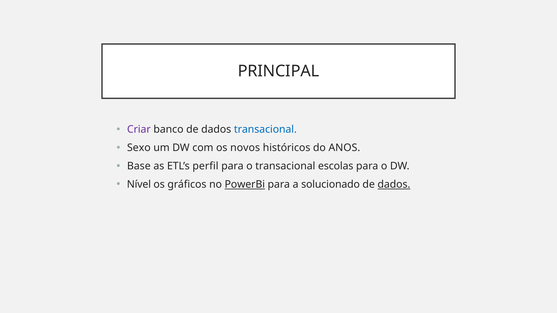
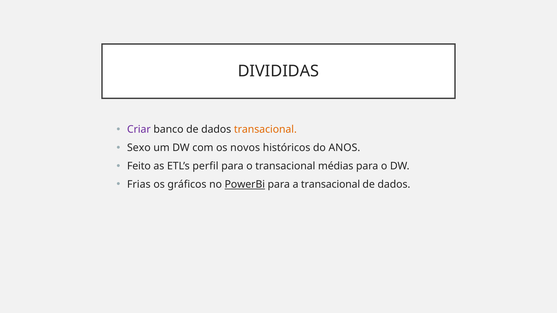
PRINCIPAL: PRINCIPAL -> DIVIDIDAS (278, 71)
transacional colour: blue -> orange (265, 130)
Base: Base -> Feito (139, 166)
escolas: escolas -> médias (336, 166)
Nível: Nível -> Frias (139, 185)
a solucionado: solucionado -> transacional (331, 185)
dados underline: present -> none (394, 185)
